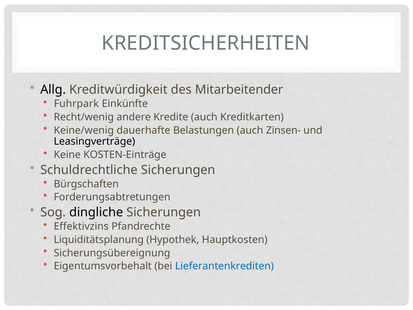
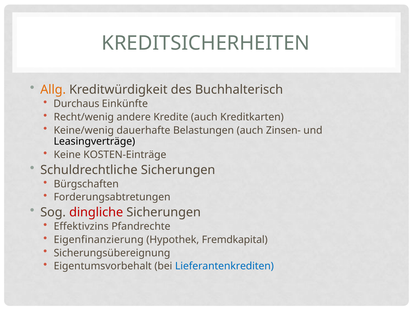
Allg colour: black -> orange (53, 90)
Mitarbeitender: Mitarbeitender -> Buchhalterisch (239, 90)
Fuhrpark: Fuhrpark -> Durchaus (76, 104)
dingliche colour: black -> red (96, 212)
Liquiditätsplanung: Liquiditätsplanung -> Eigenfinanzierung (99, 240)
Hauptkosten: Hauptkosten -> Fremdkapital (235, 240)
